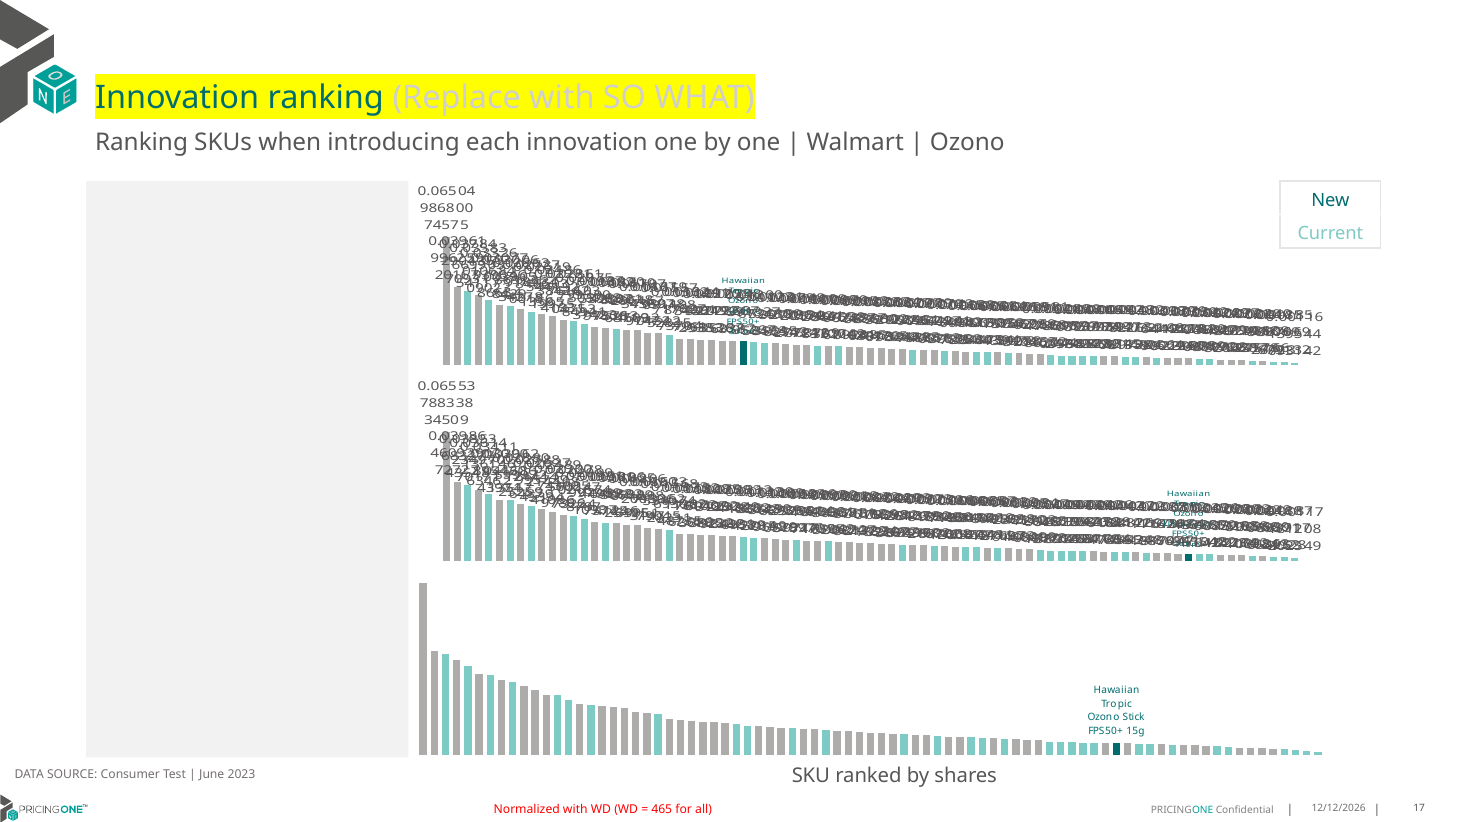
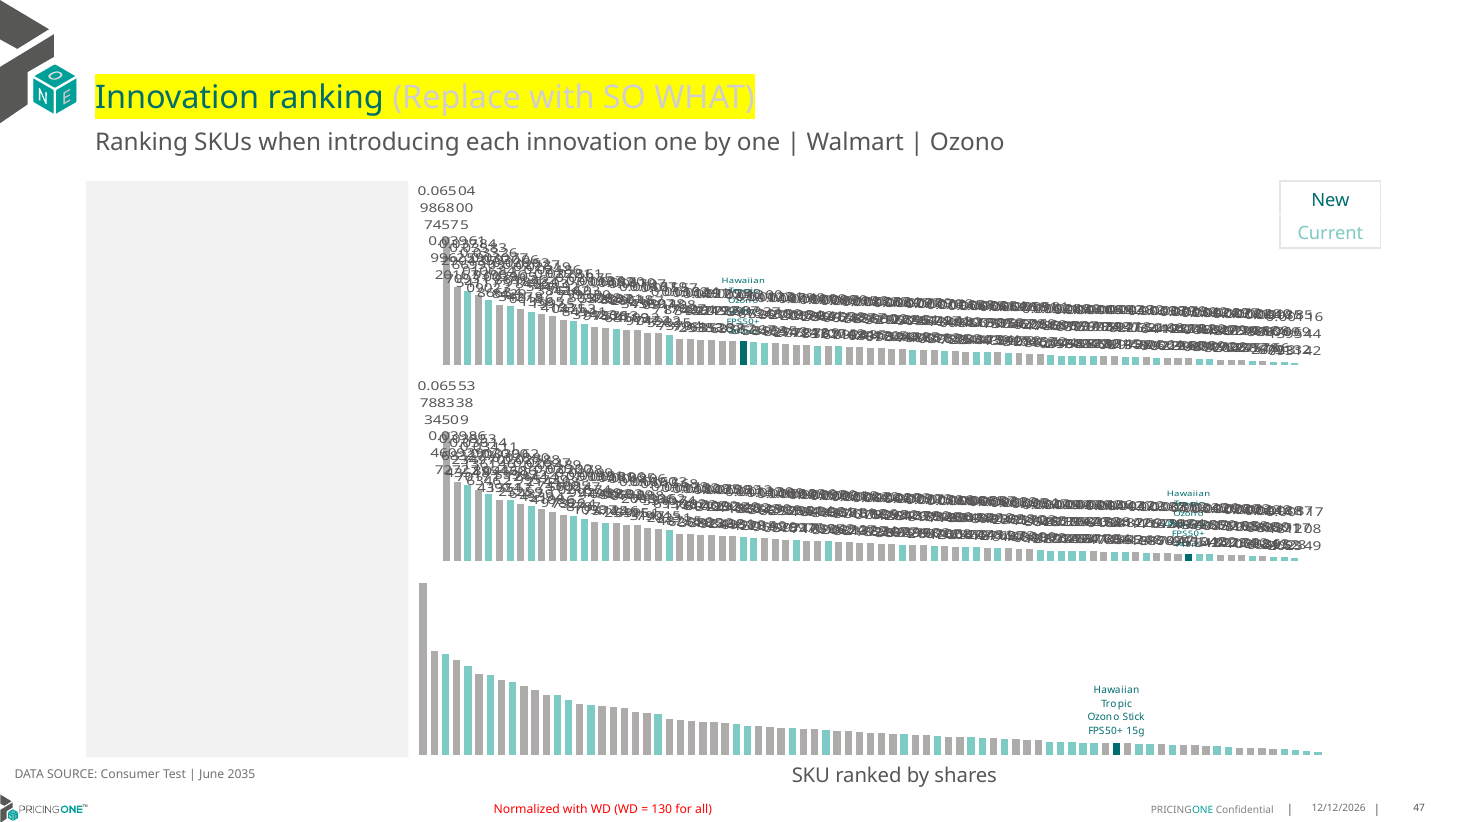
2023: 2023 -> 2035 (241, 774)
465: 465 -> 130 (662, 809)
17: 17 -> 47 (1419, 808)
